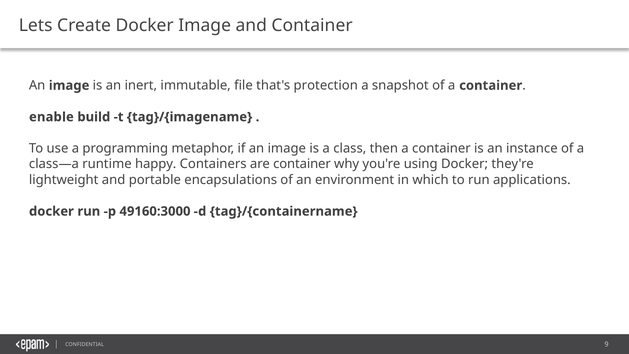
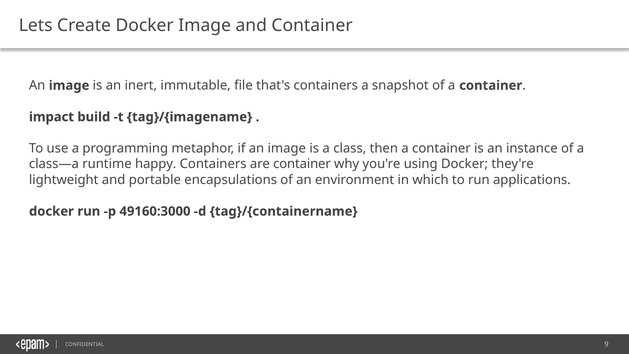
that's protection: protection -> containers (326, 85)
enable: enable -> impact (51, 117)
